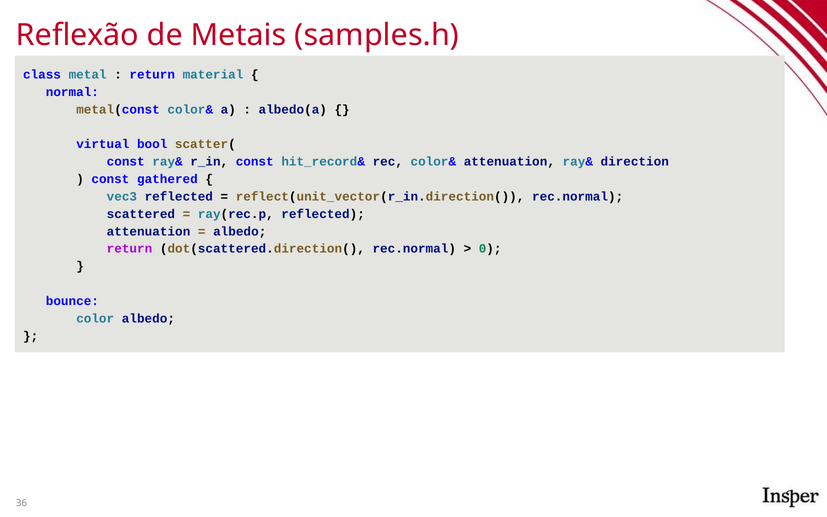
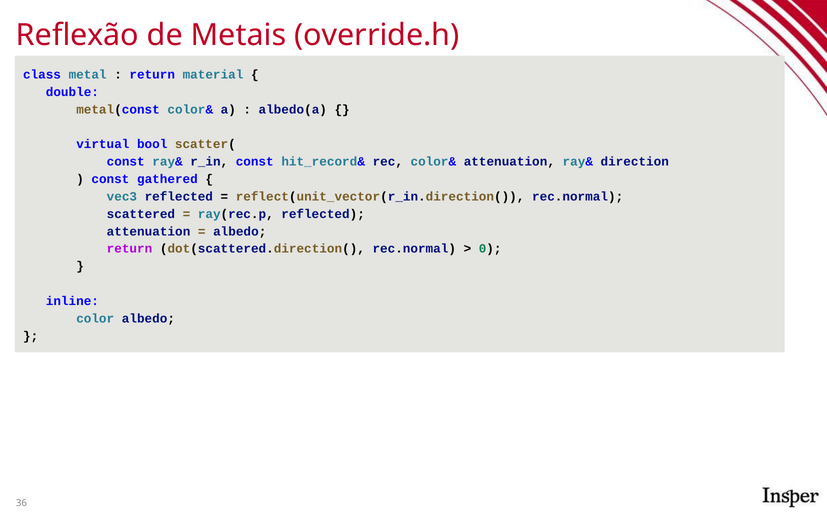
samples.h: samples.h -> override.h (377, 35)
normal: normal -> double (72, 92)
bounce: bounce -> inline (72, 301)
